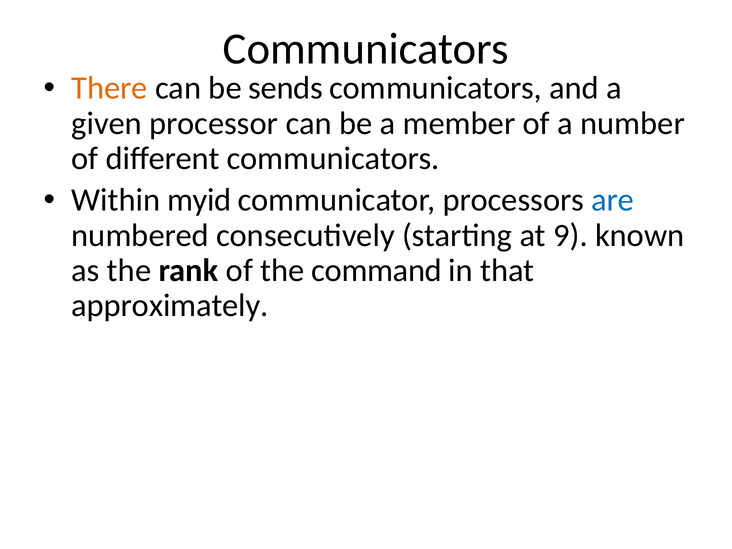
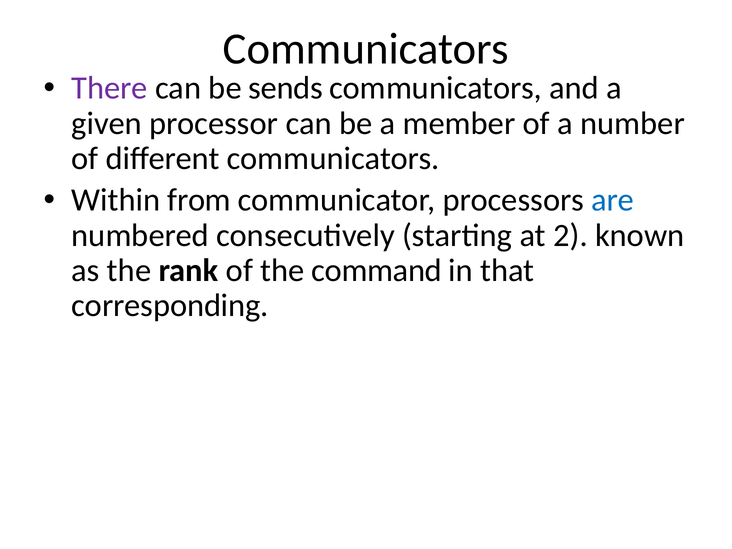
There colour: orange -> purple (110, 88)
myid: myid -> from (199, 200)
9: 9 -> 2 (570, 235)
approximately: approximately -> corresponding (170, 306)
